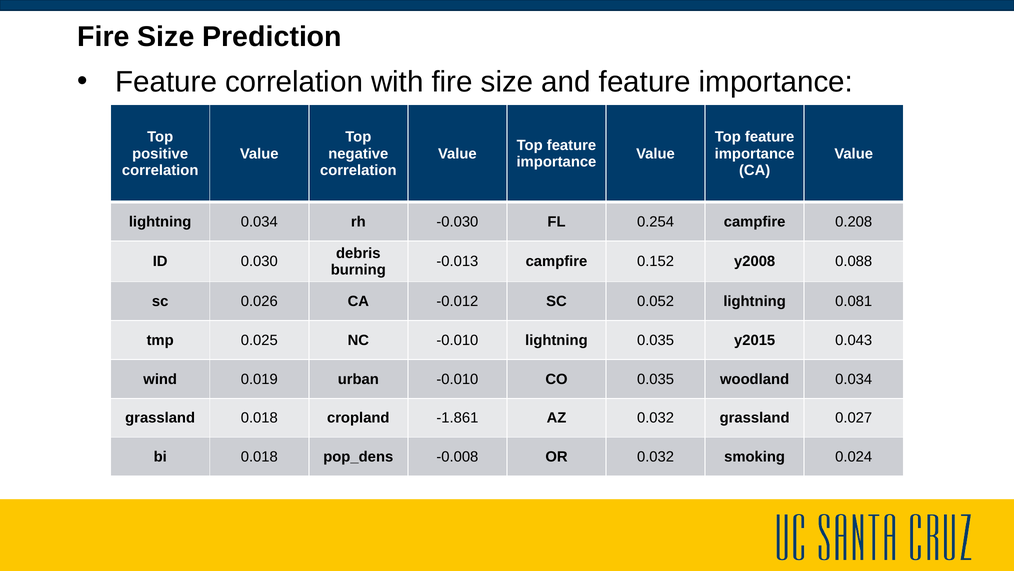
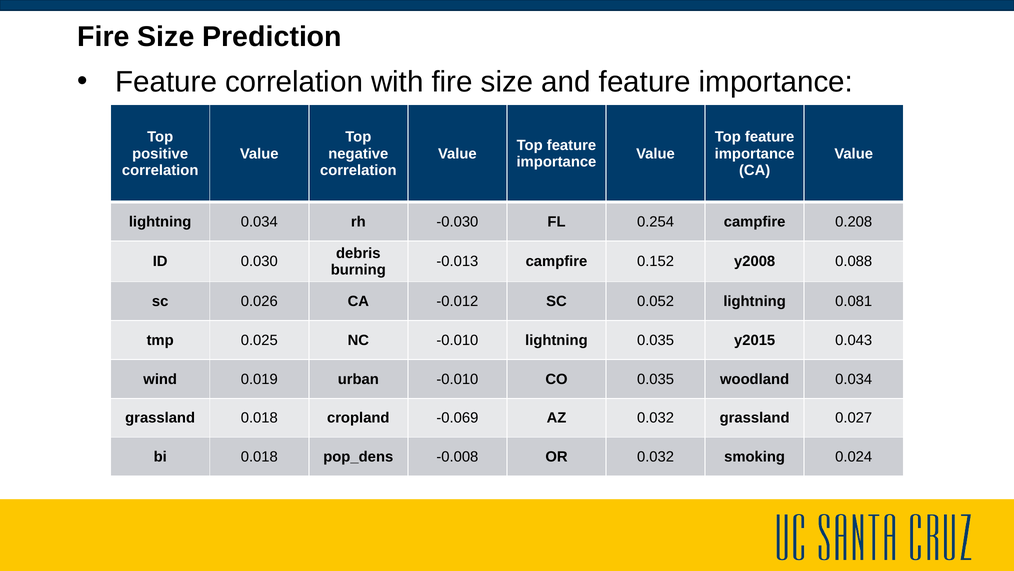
-1.861: -1.861 -> -0.069 (457, 418)
